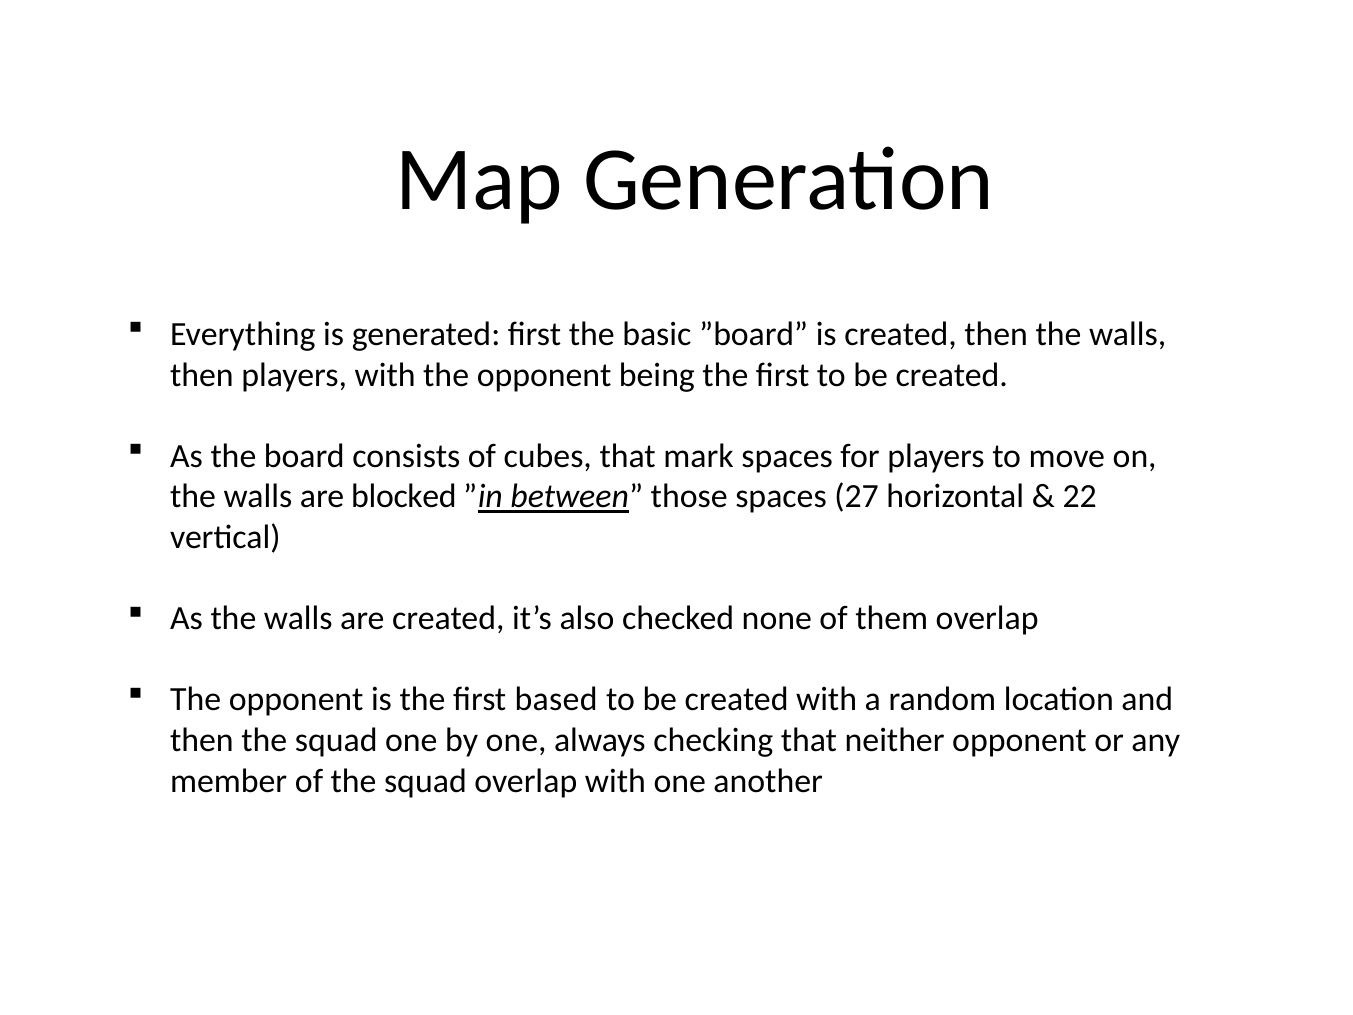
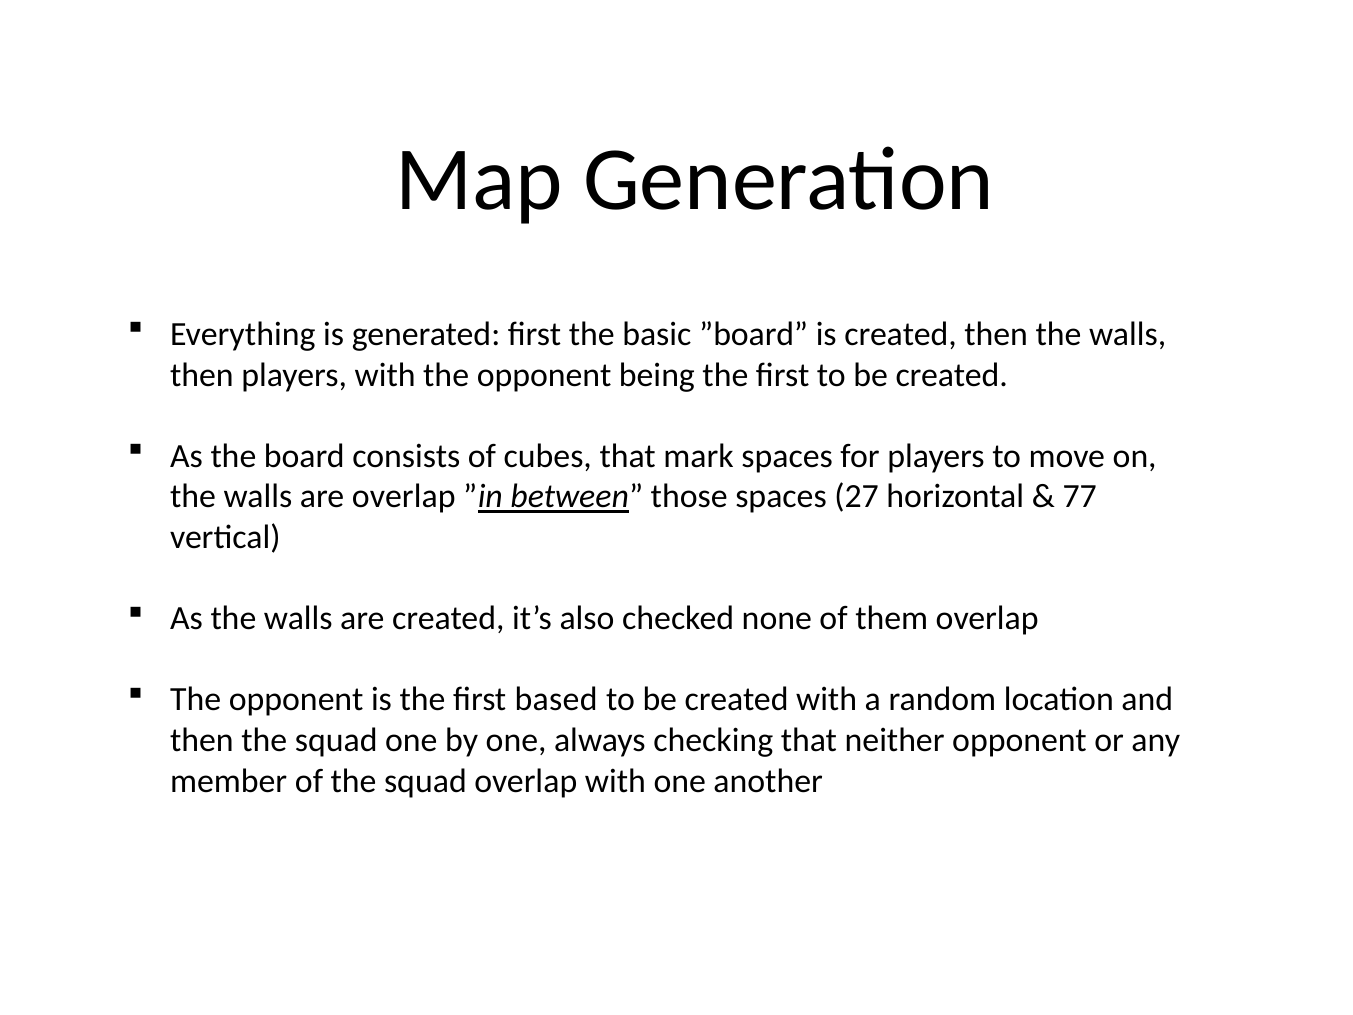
are blocked: blocked -> overlap (404, 497)
22: 22 -> 77 (1080, 497)
